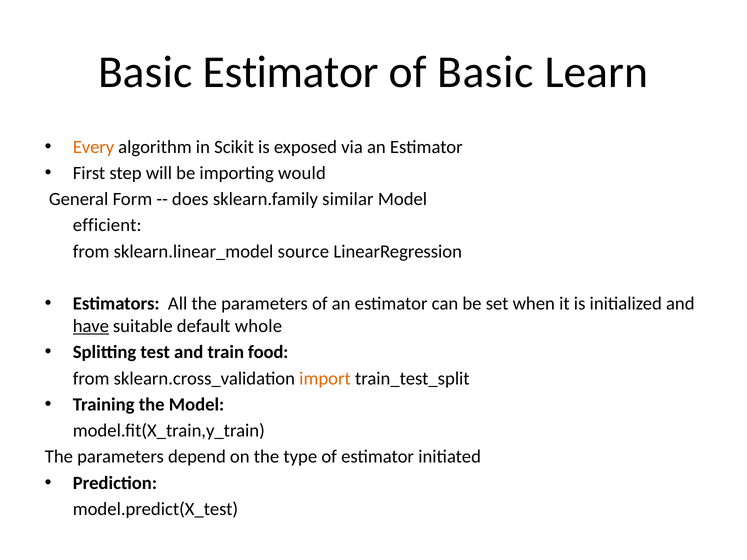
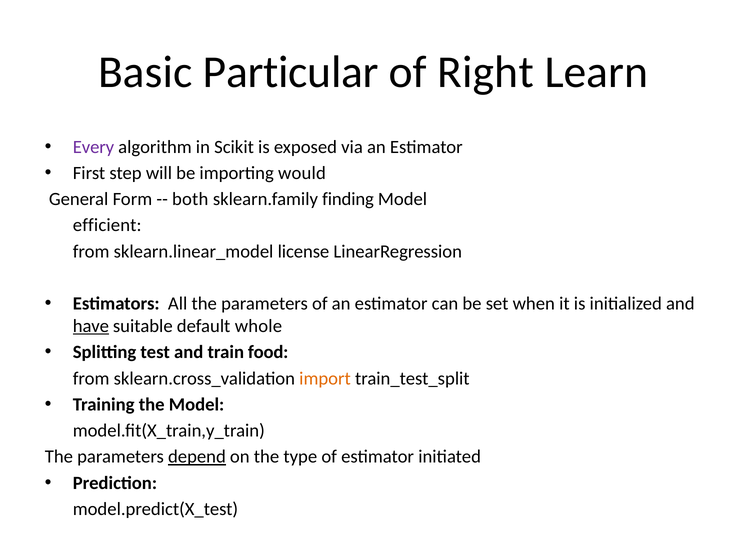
Basic Estimator: Estimator -> Particular (291, 72)
of Basic: Basic -> Right (485, 72)
Every colour: orange -> purple (93, 147)
does: does -> both (190, 199)
similar: similar -> finding (348, 199)
source: source -> license (303, 252)
depend underline: none -> present (197, 457)
